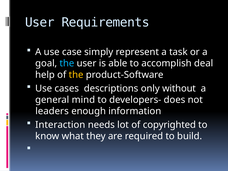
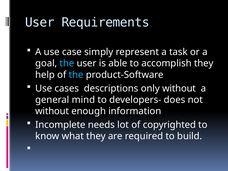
accomplish deal: deal -> they (204, 63)
the colour: yellow -> light blue (76, 75)
leaders: leaders -> without (52, 111)
Interaction: Interaction -> Incomplete (60, 125)
